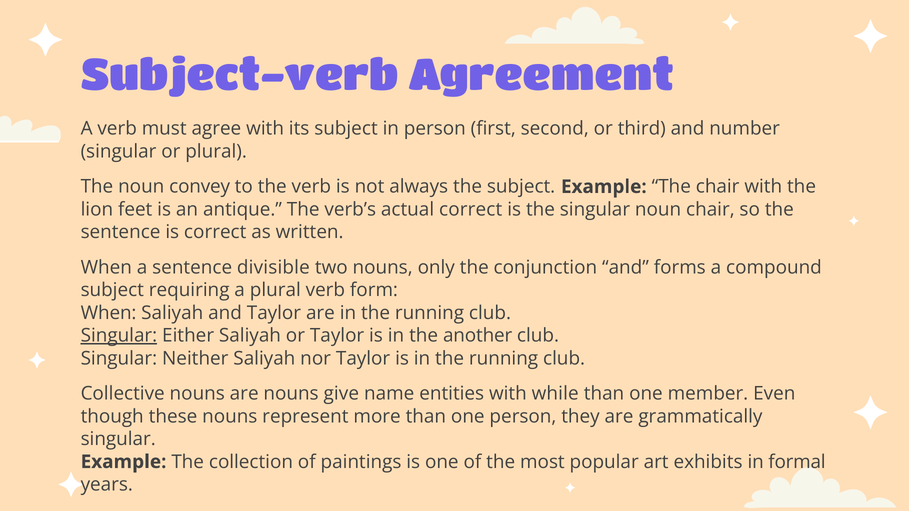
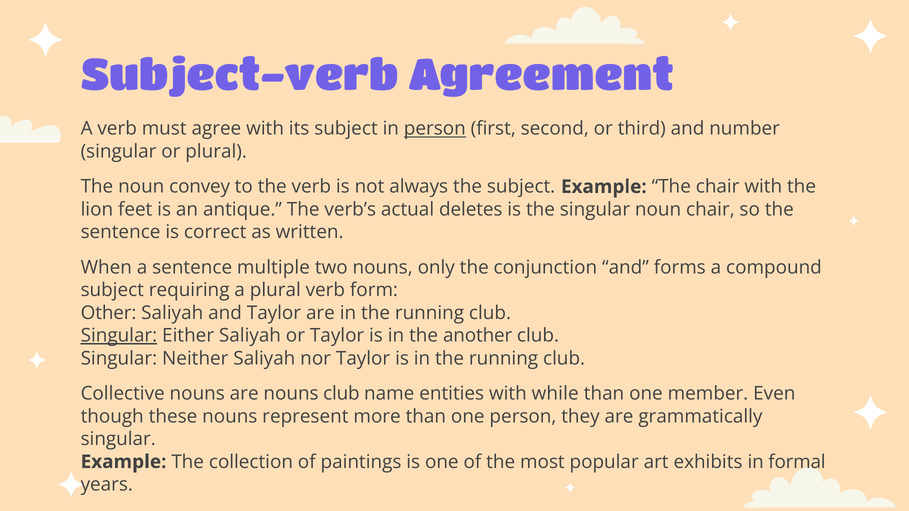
person underline: none -> present (435, 129)
actual correct: correct -> deletes (471, 210)
divisible: divisible -> multiple (273, 268)
When: When -> Other (109, 313)
nouns give: give -> club (341, 394)
